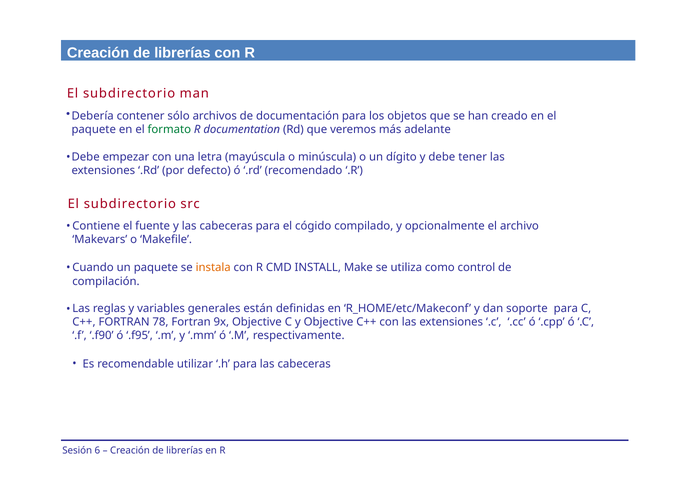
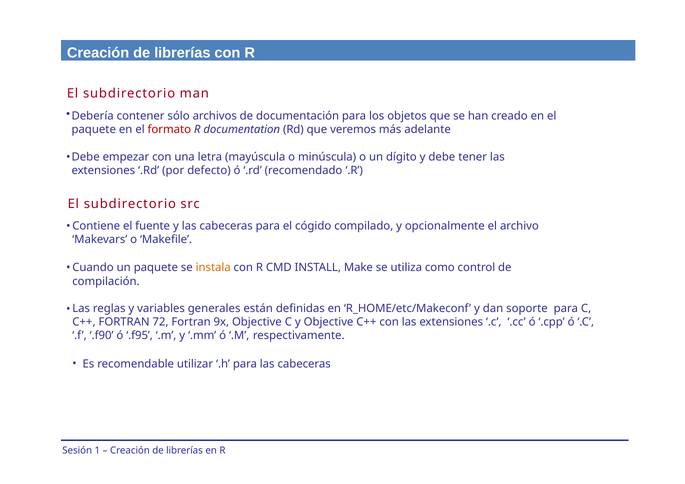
formato colour: green -> red (169, 130)
78: 78 -> 72 (161, 322)
6: 6 -> 1 (97, 451)
